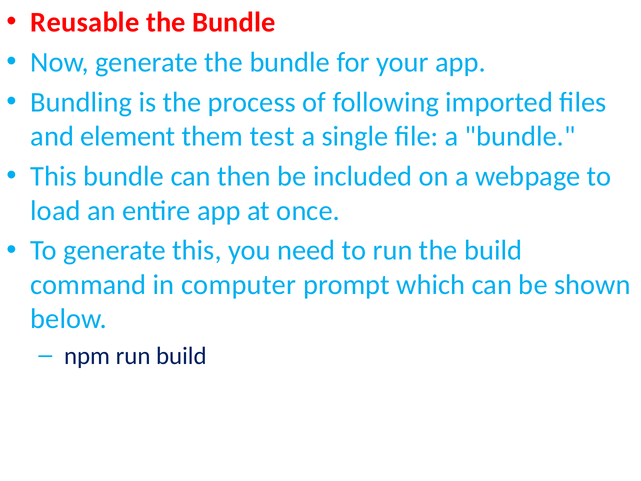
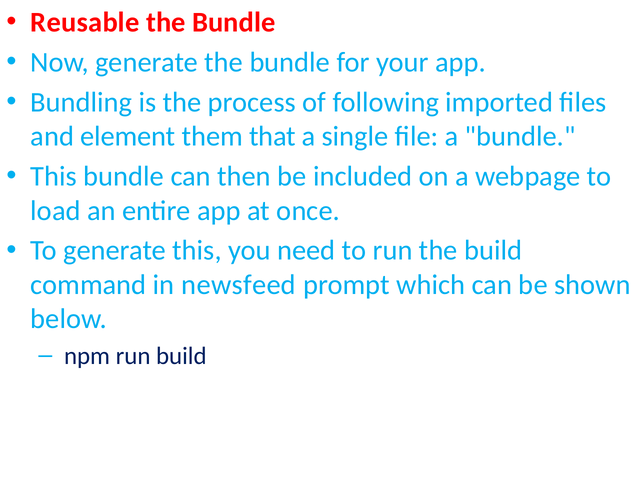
test: test -> that (273, 136)
computer: computer -> newsfeed (239, 285)
